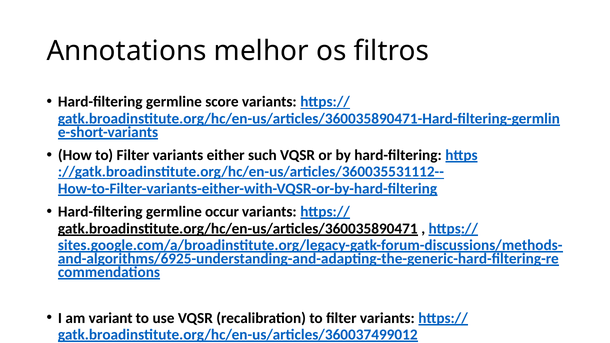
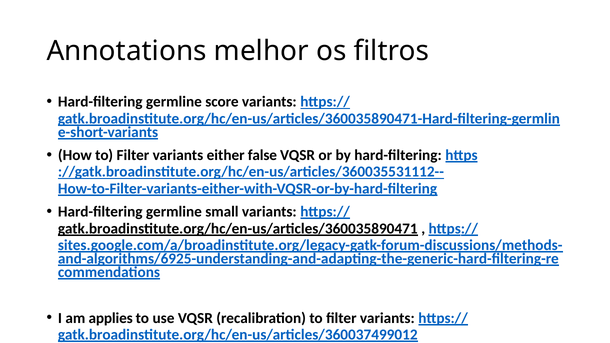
such: such -> false (262, 155)
occur: occur -> small (222, 212)
variant: variant -> applies (111, 318)
